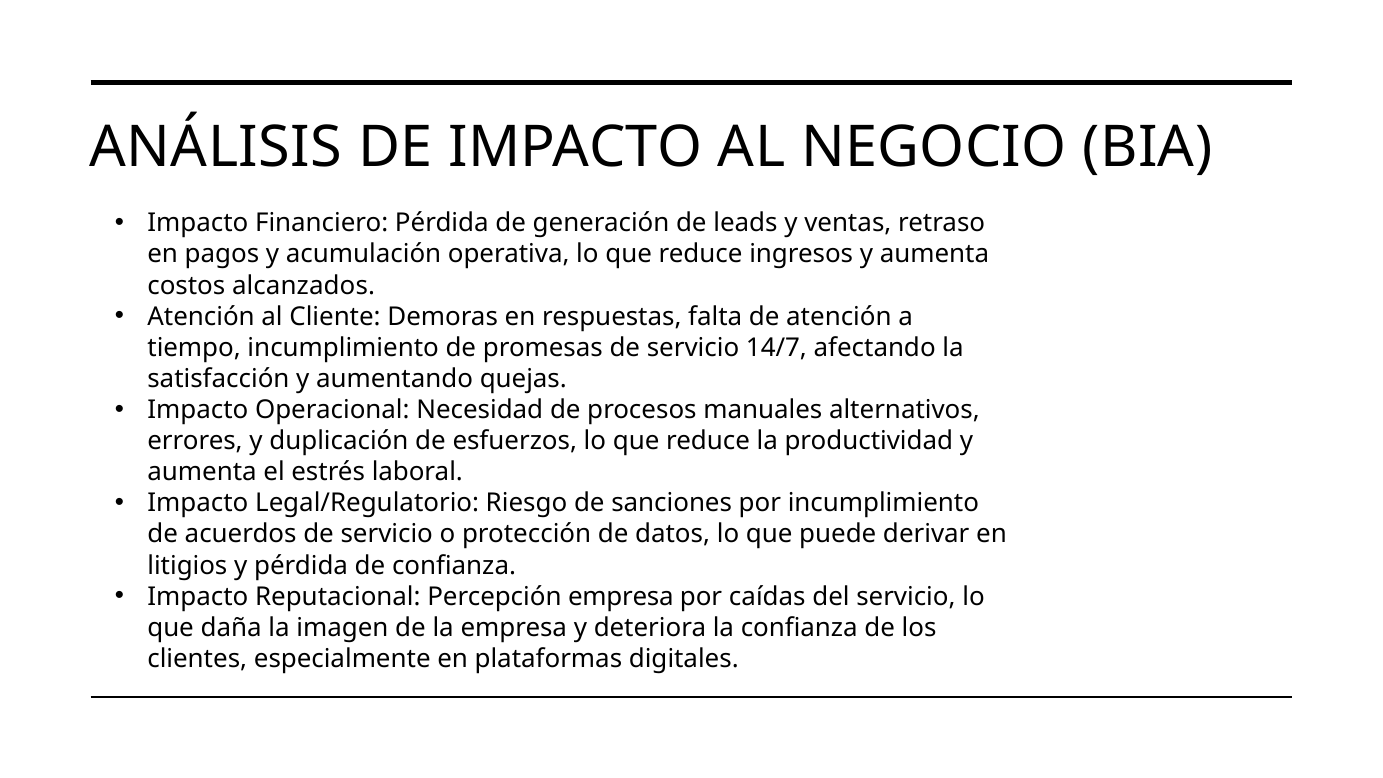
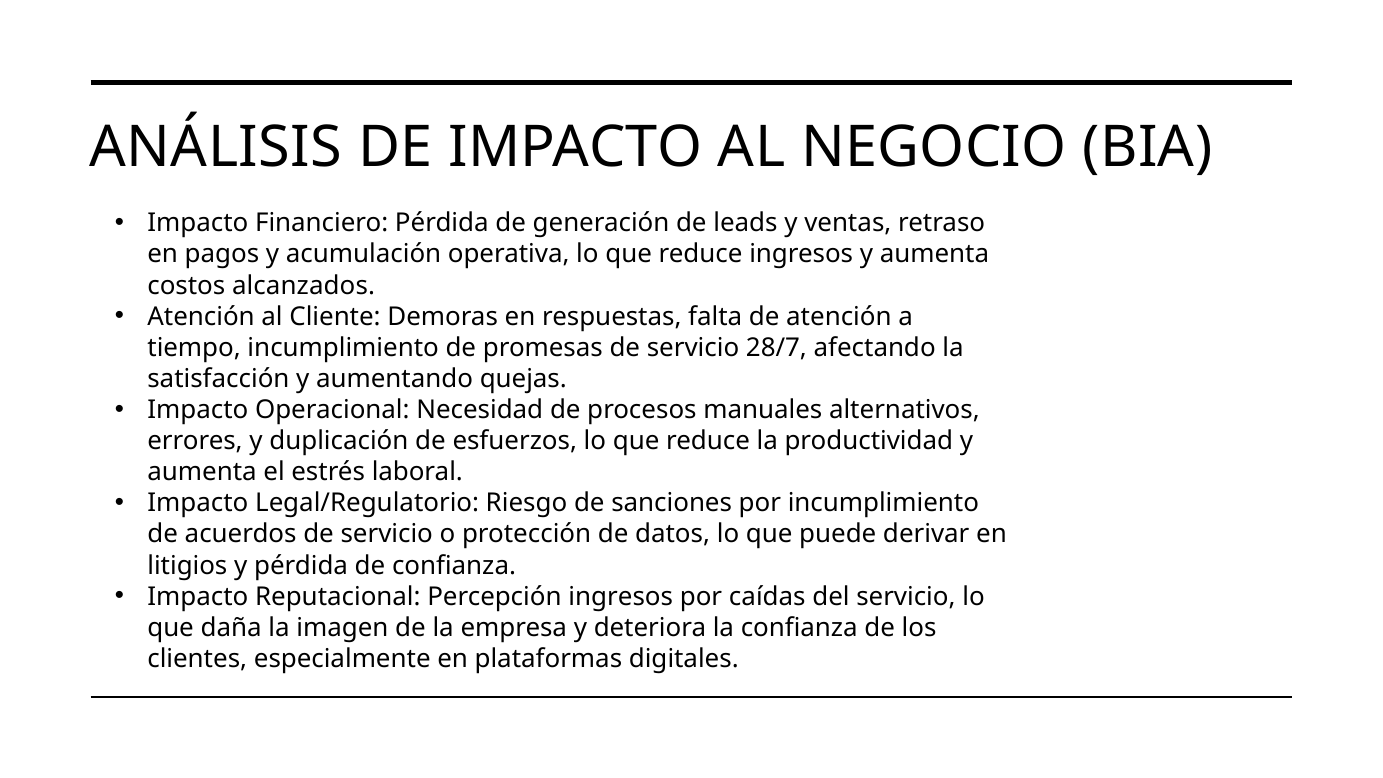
14/7: 14/7 -> 28/7 (776, 348)
Percepción empresa: empresa -> ingresos (621, 597)
